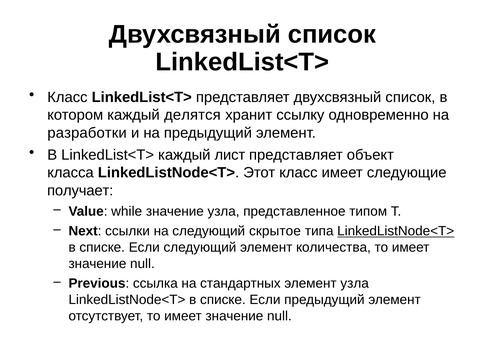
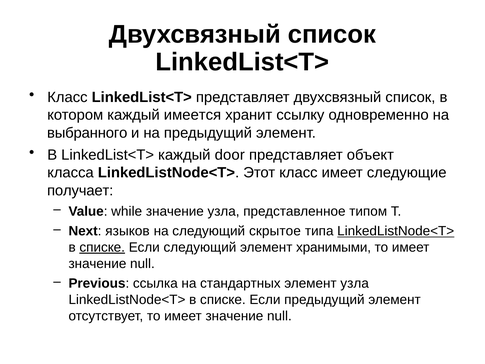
делятся: делятся -> имеется (192, 115)
разработки: разработки -> выбранного (87, 133)
лист: лист -> door (230, 155)
ссылки: ссылки -> языков (127, 231)
списке underline: none -> present (102, 247)
количества: количества -> хранимыми (334, 247)
